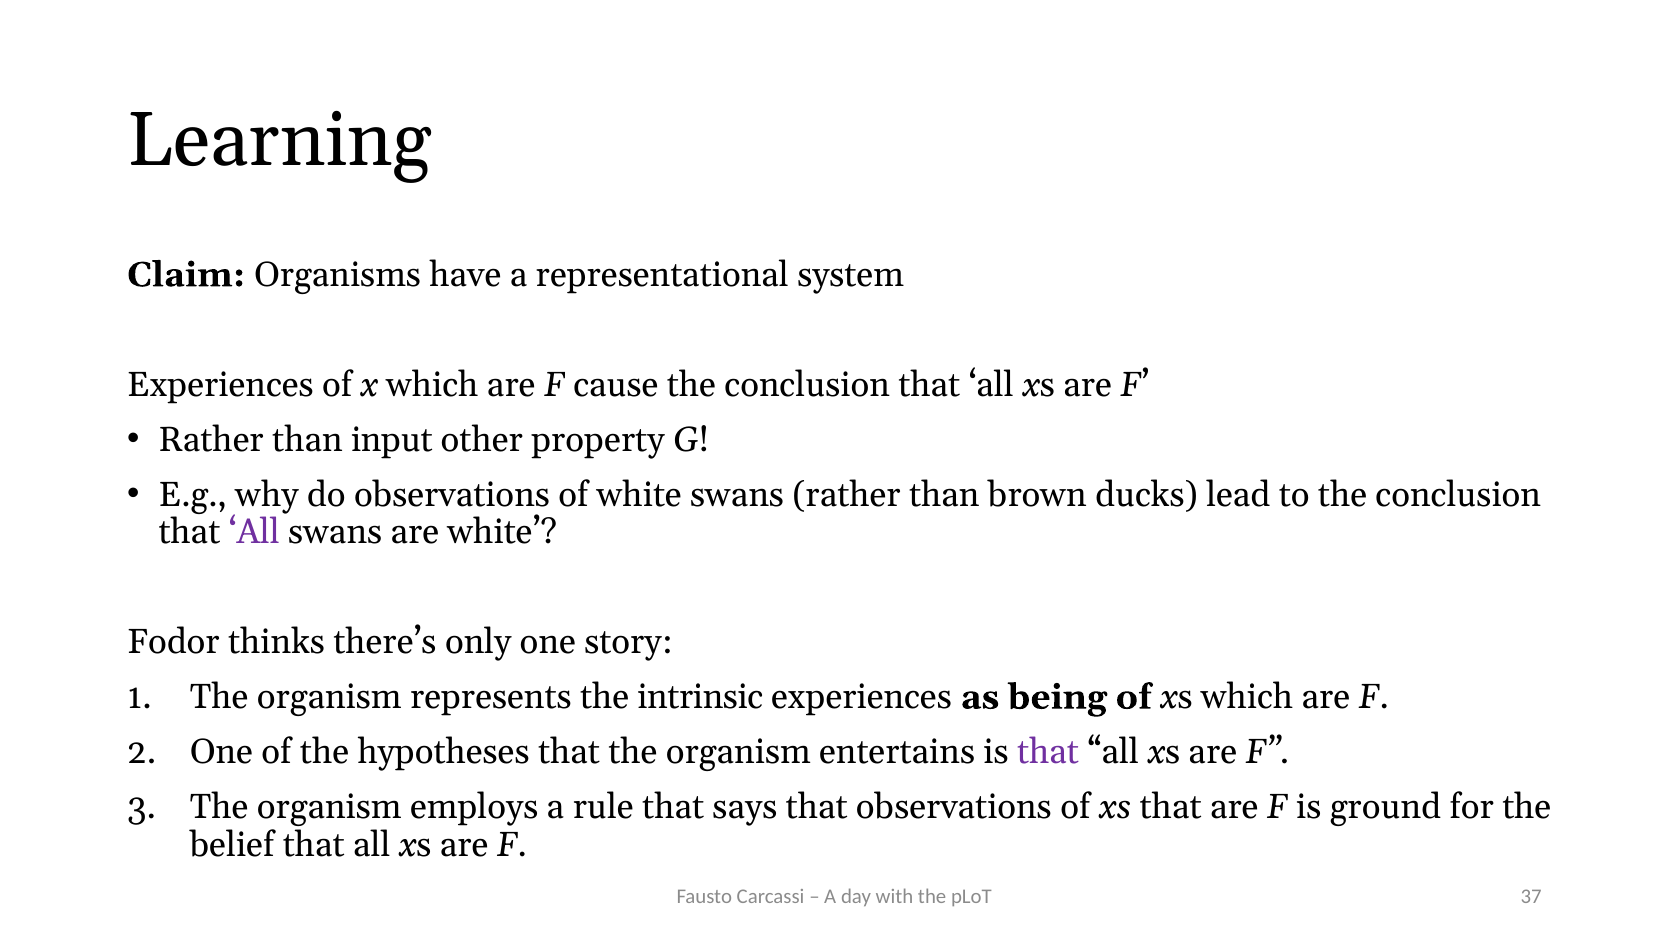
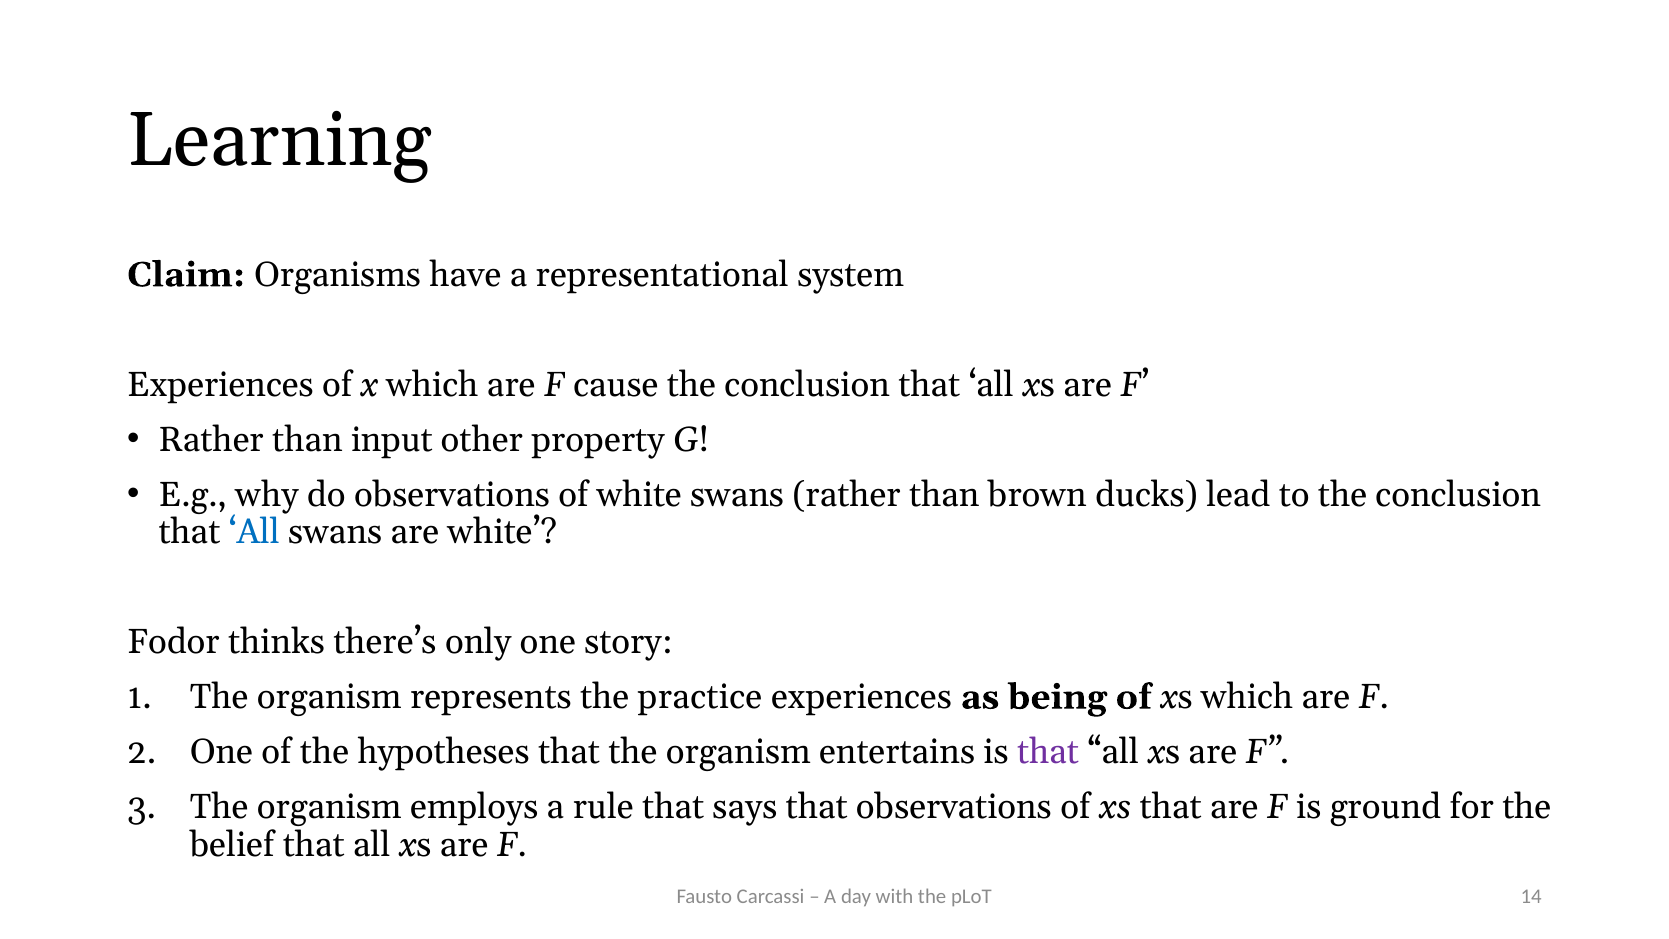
All colour: purple -> blue (254, 532)
intrinsic: intrinsic -> practice (700, 697)
37: 37 -> 14 (1531, 896)
